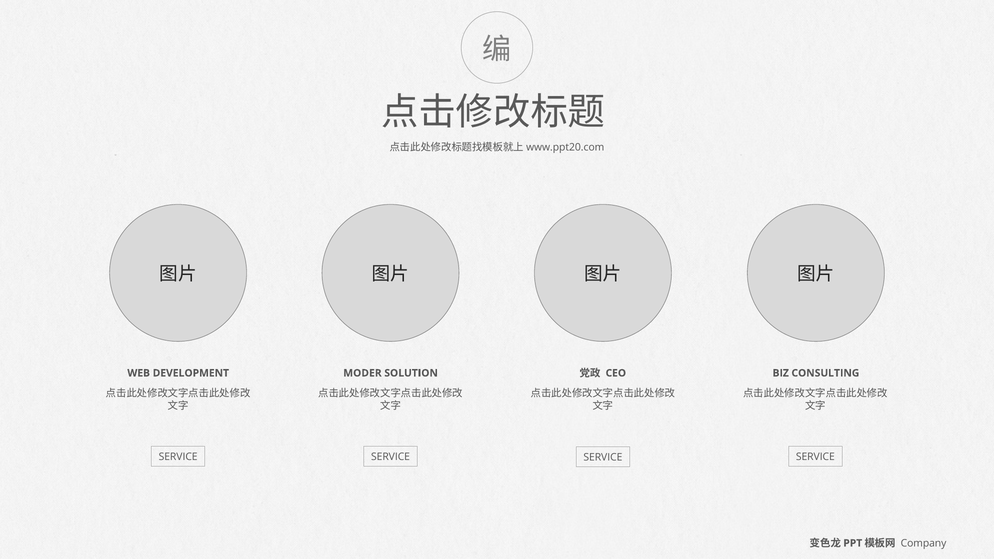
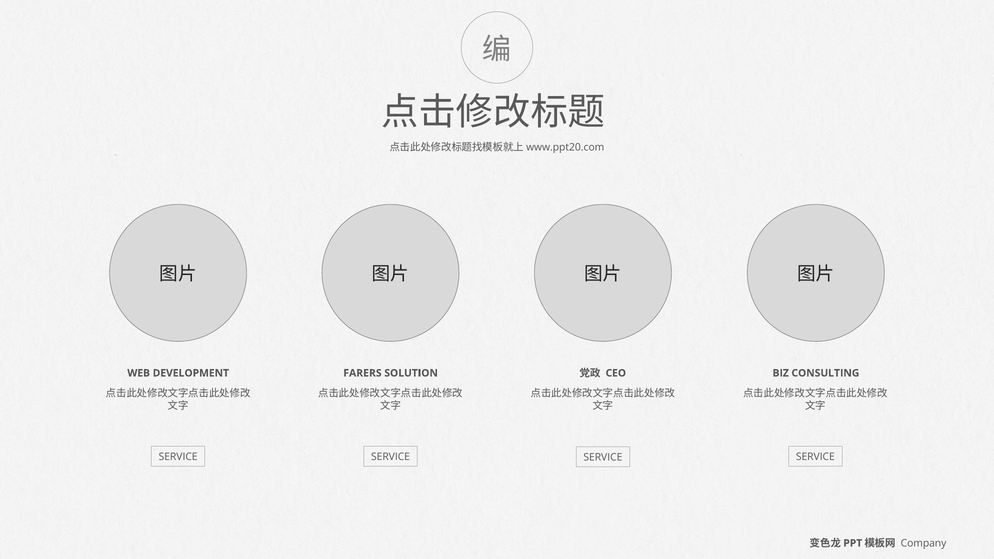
MODER: MODER -> FARERS (362, 373)
